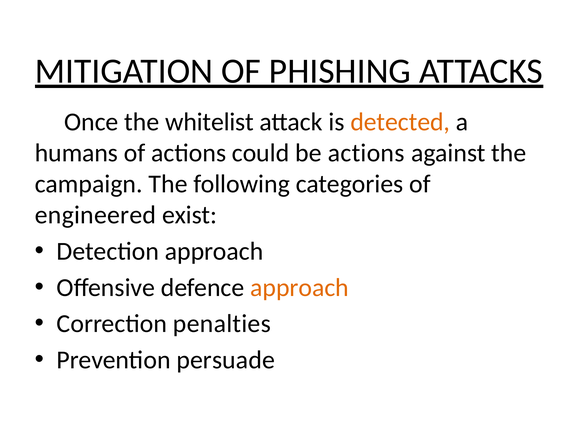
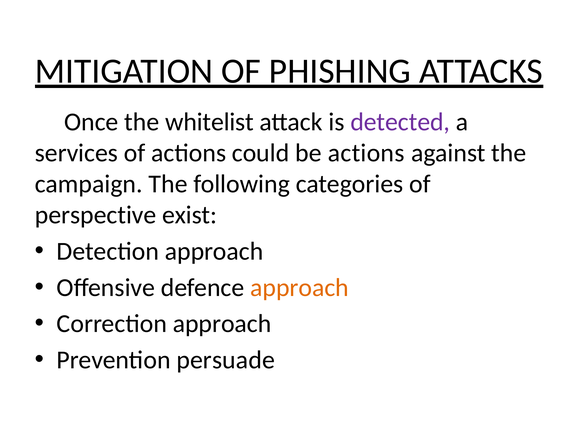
detected colour: orange -> purple (400, 122)
humans: humans -> services (76, 153)
engineered: engineered -> perspective (96, 215)
Correction penalties: penalties -> approach (222, 324)
